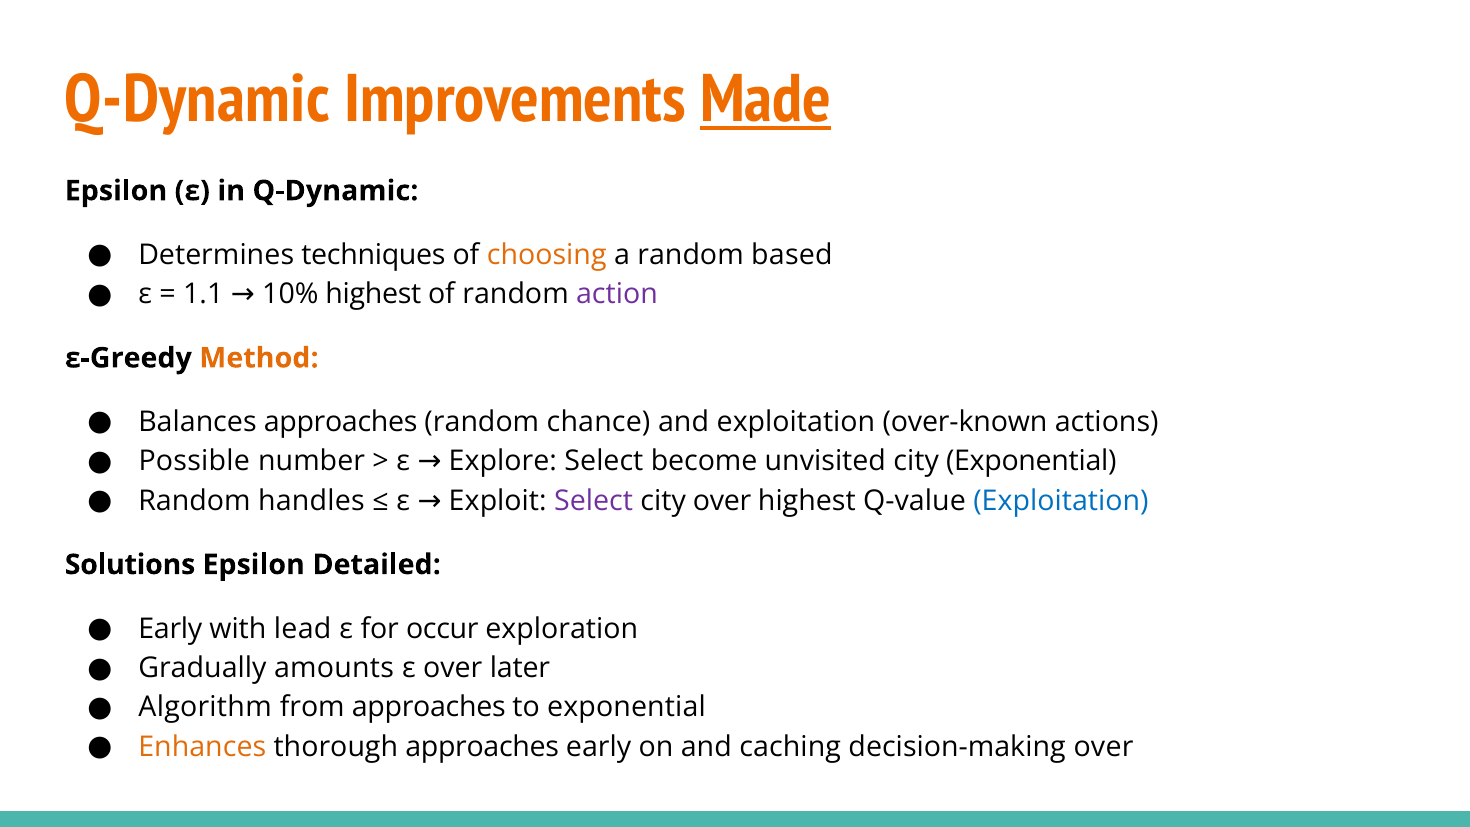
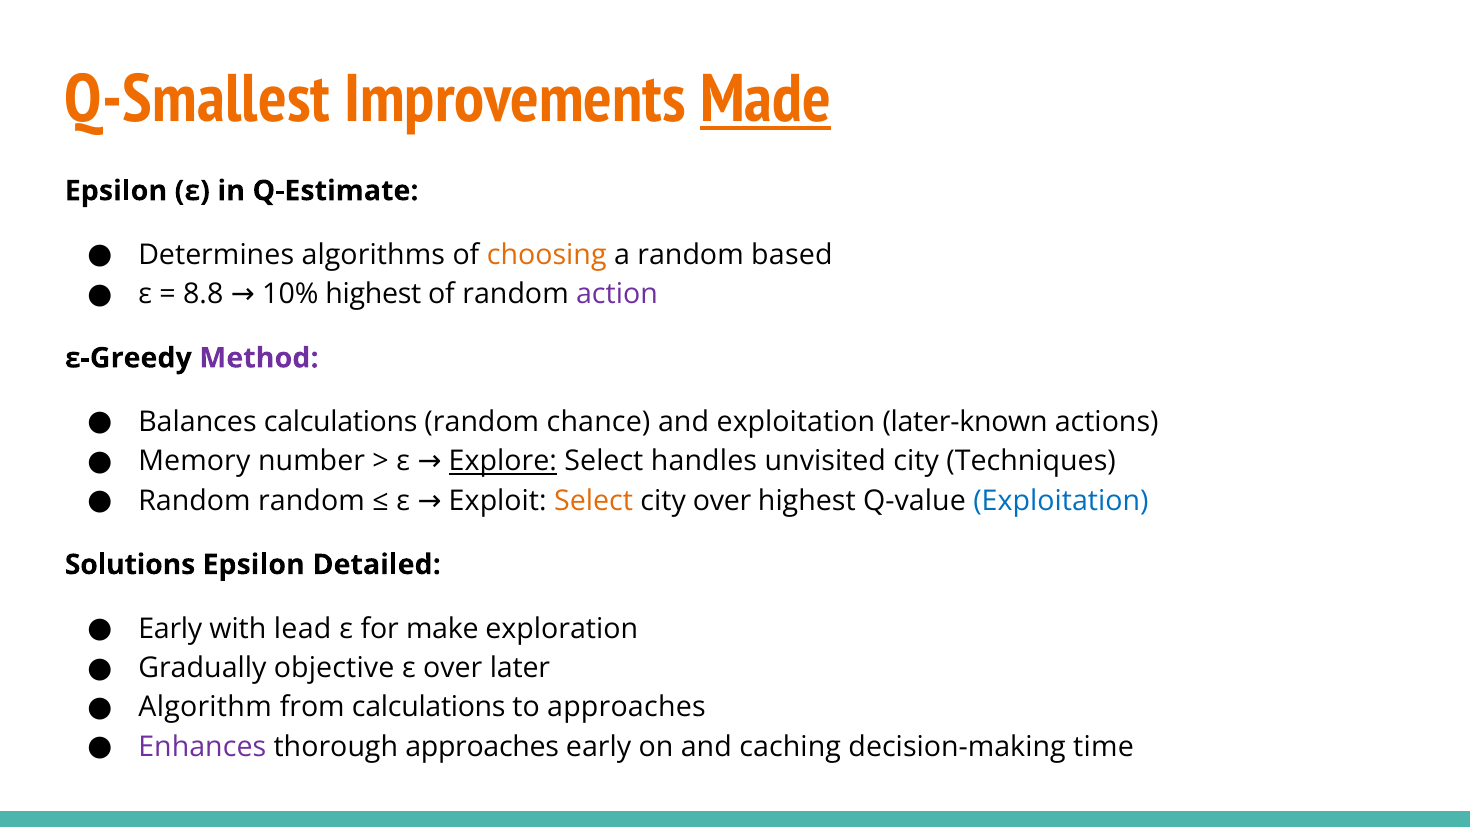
Q-Dynamic: Q-Dynamic -> Q-Smallest (198, 99)
in Q-Dynamic: Q-Dynamic -> Q-Estimate (336, 191)
techniques: techniques -> algorithms (373, 255)
1.1: 1.1 -> 8.8 (203, 294)
Method colour: orange -> purple (259, 358)
Balances approaches: approaches -> calculations (341, 422)
over-known: over-known -> later-known (965, 422)
Possible: Possible -> Memory (194, 461)
Explore underline: none -> present (503, 461)
become: become -> handles (704, 461)
city Exponential: Exponential -> Techniques (1031, 461)
Random handles: handles -> random (311, 501)
Select colour: purple -> orange (594, 501)
occur: occur -> make (442, 629)
amounts: amounts -> objective (334, 668)
from approaches: approaches -> calculations (429, 707)
to exponential: exponential -> approaches (626, 707)
Enhances colour: orange -> purple (202, 747)
decision-making over: over -> time (1104, 747)
